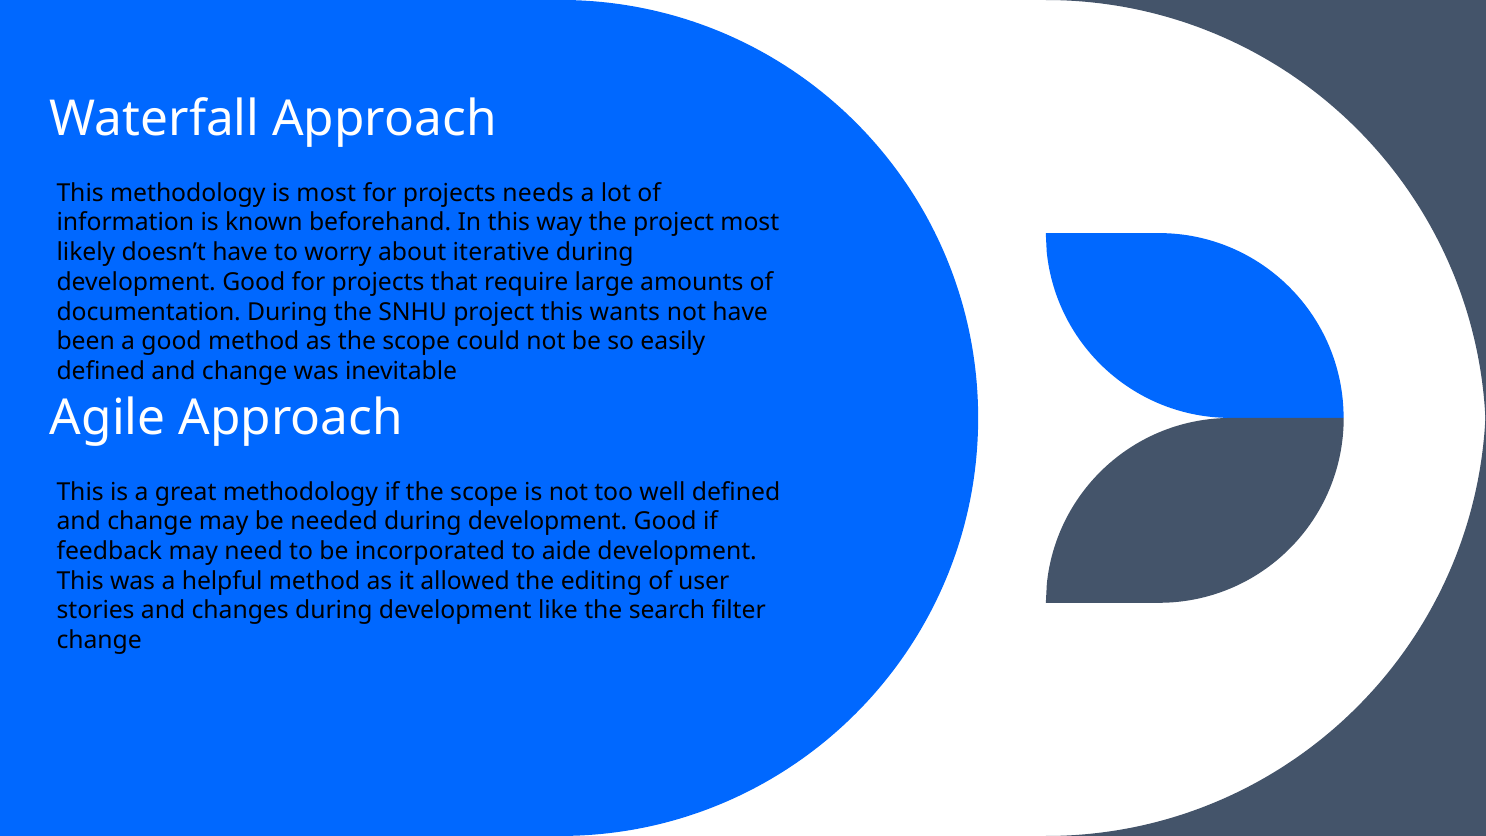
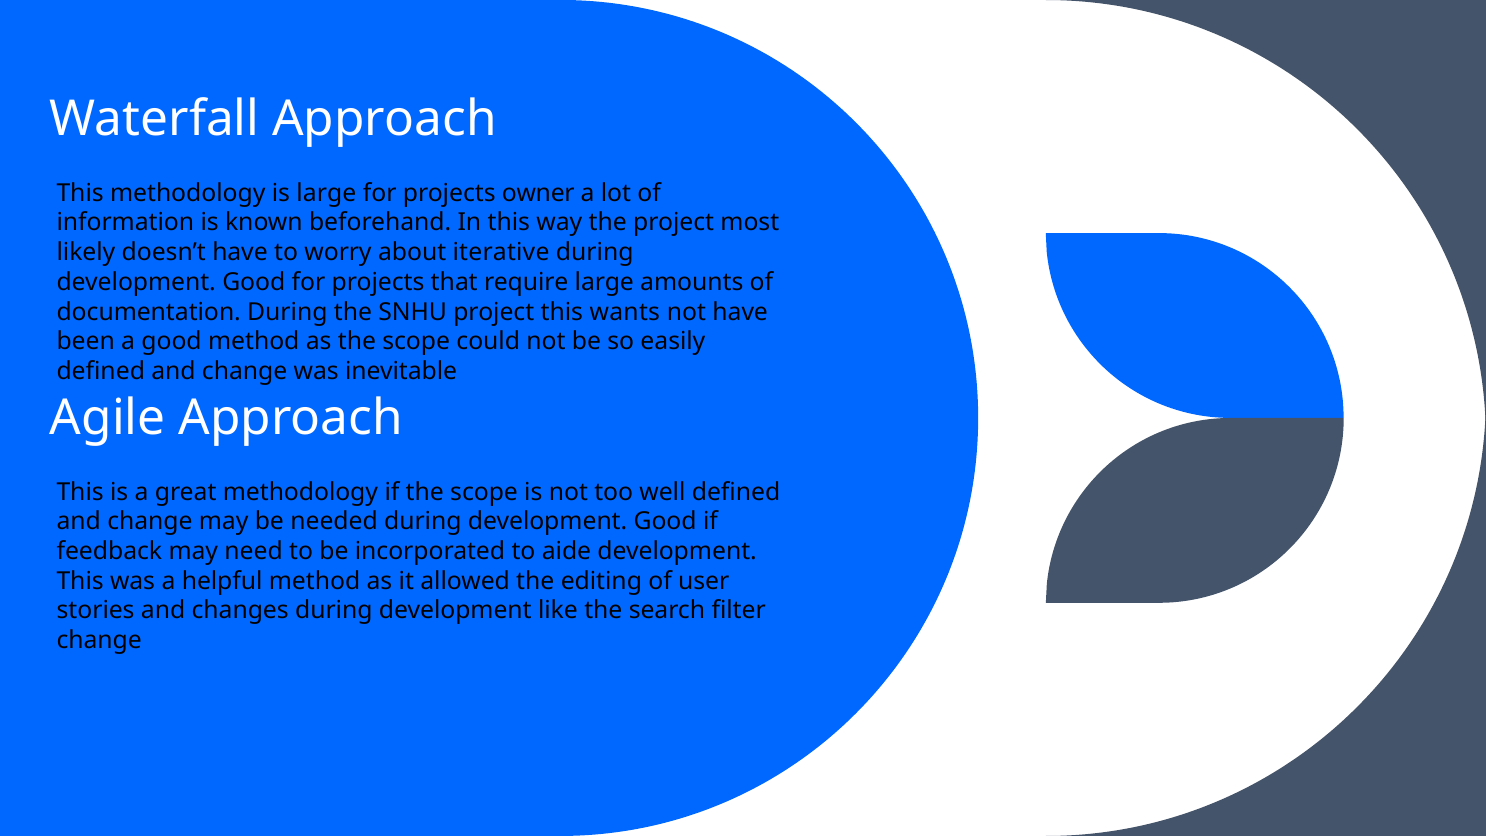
is most: most -> large (326, 193)
needs: needs -> owner (538, 193)
